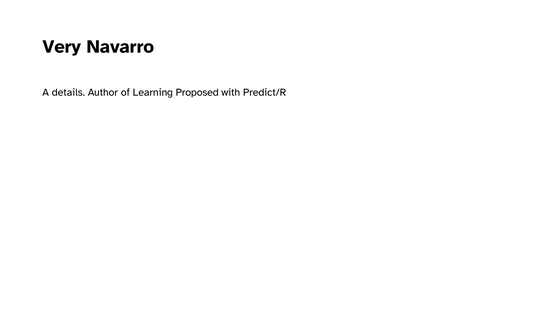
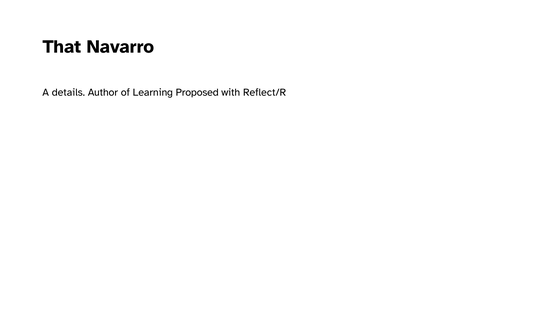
Very: Very -> That (62, 47)
Predict/R: Predict/R -> Reflect/R (265, 92)
